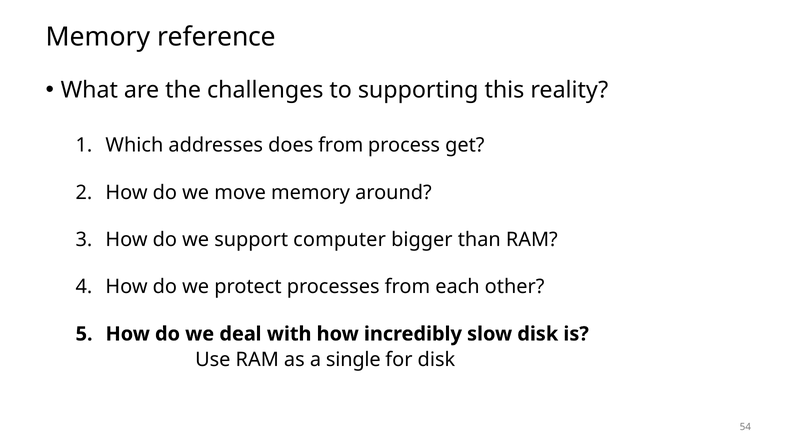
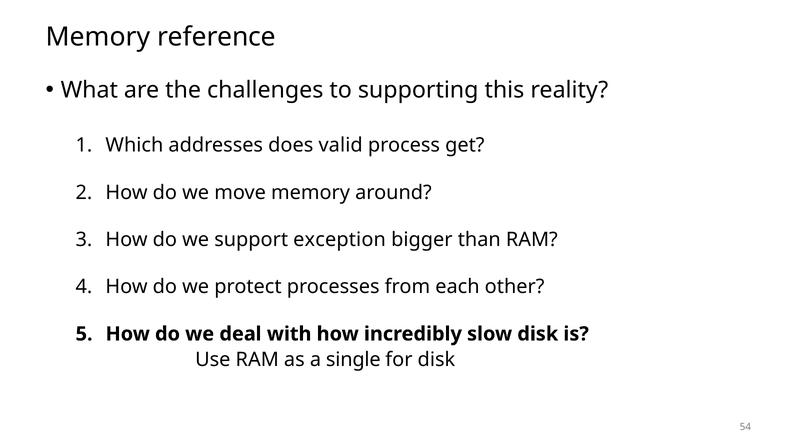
does from: from -> valid (341, 146)
computer: computer -> exception (340, 240)
